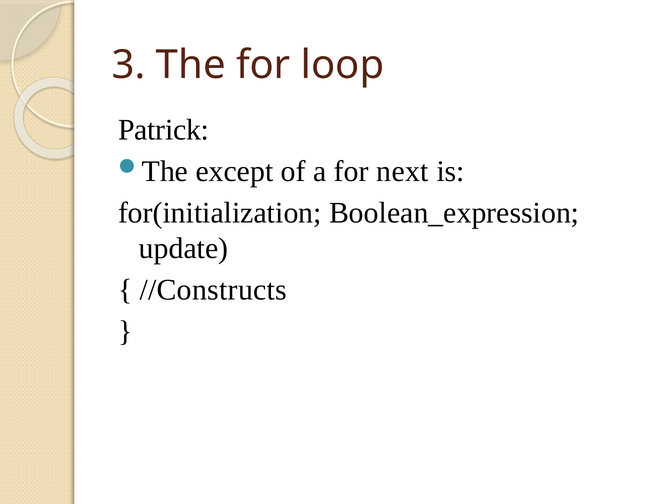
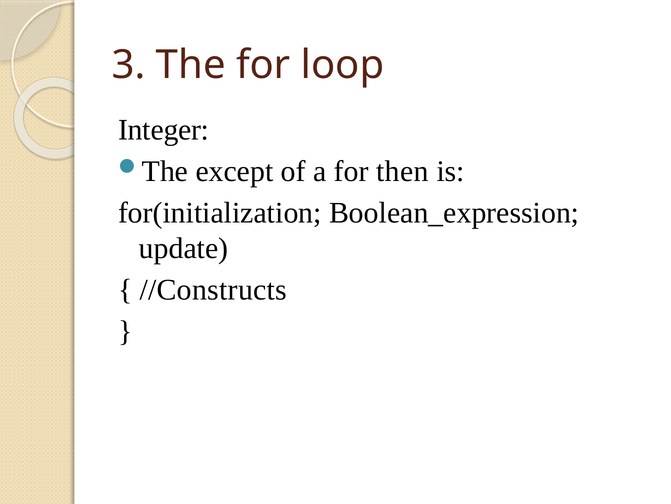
Patrick: Patrick -> Integer (164, 130)
next: next -> then (402, 171)
